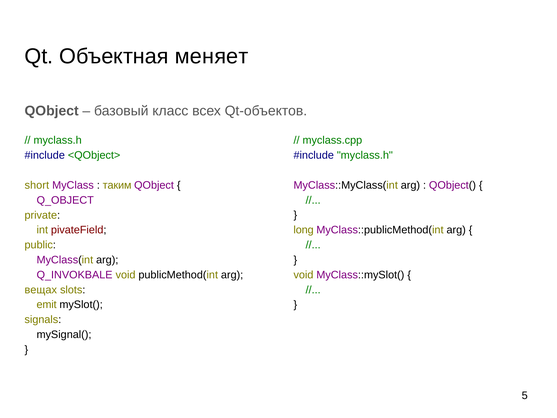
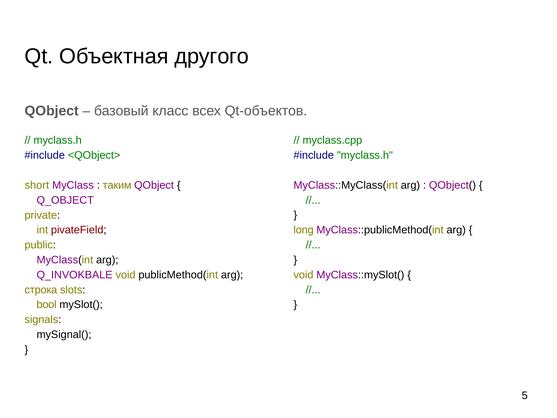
меняет: меняет -> другого (212, 56)
вещах: вещах -> строка (41, 290)
emit: emit -> bool (47, 305)
